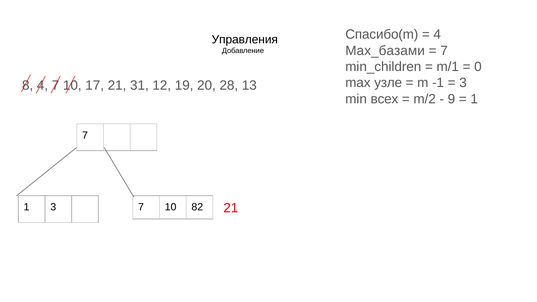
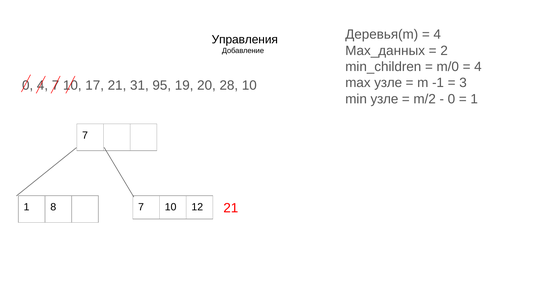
Спасибо(m: Спасибо(m -> Деревья(m (382, 35)
Max_базами: Max_базами -> Max_данных (385, 51)
7: 7 -> 2 (444, 51)
m/1: m/1 -> m/0 (448, 67)
0: 0 -> 4 (478, 67)
8: 8 -> 0 (28, 85)
12: 12 -> 95 (162, 85)
28 13: 13 -> 10 (249, 85)
min всех: всех -> узле (384, 99)
9: 9 -> 0 (451, 99)
1 3: 3 -> 8 (53, 207)
82: 82 -> 12 (197, 207)
